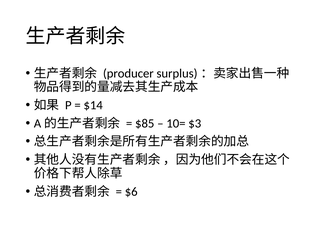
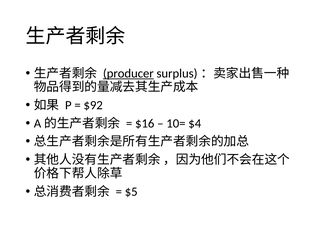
producer underline: none -> present (128, 73)
$14: $14 -> $92 (93, 105)
$85: $85 -> $16 (145, 124)
$3: $3 -> $4 (195, 124)
$6: $6 -> $5 (131, 192)
